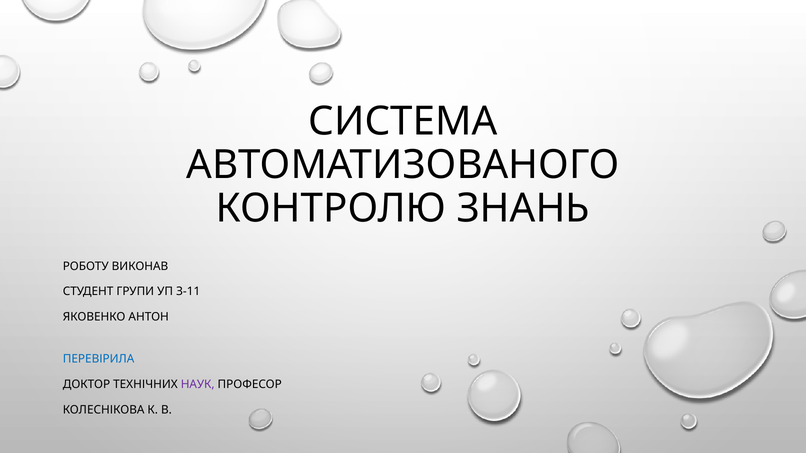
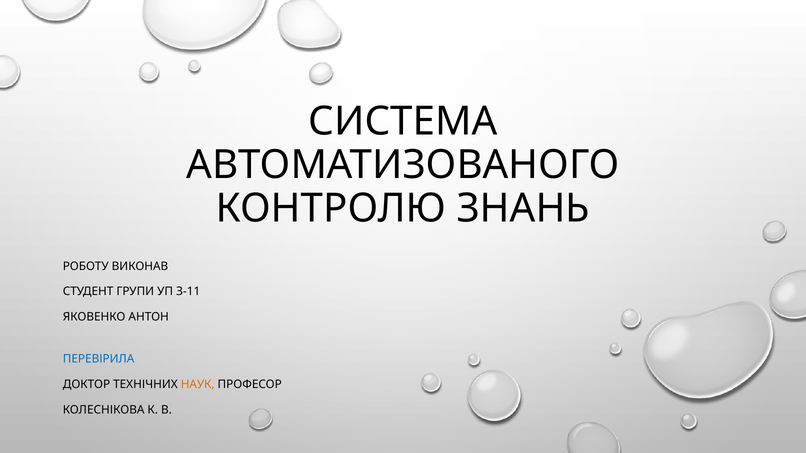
НАУК colour: purple -> orange (198, 385)
